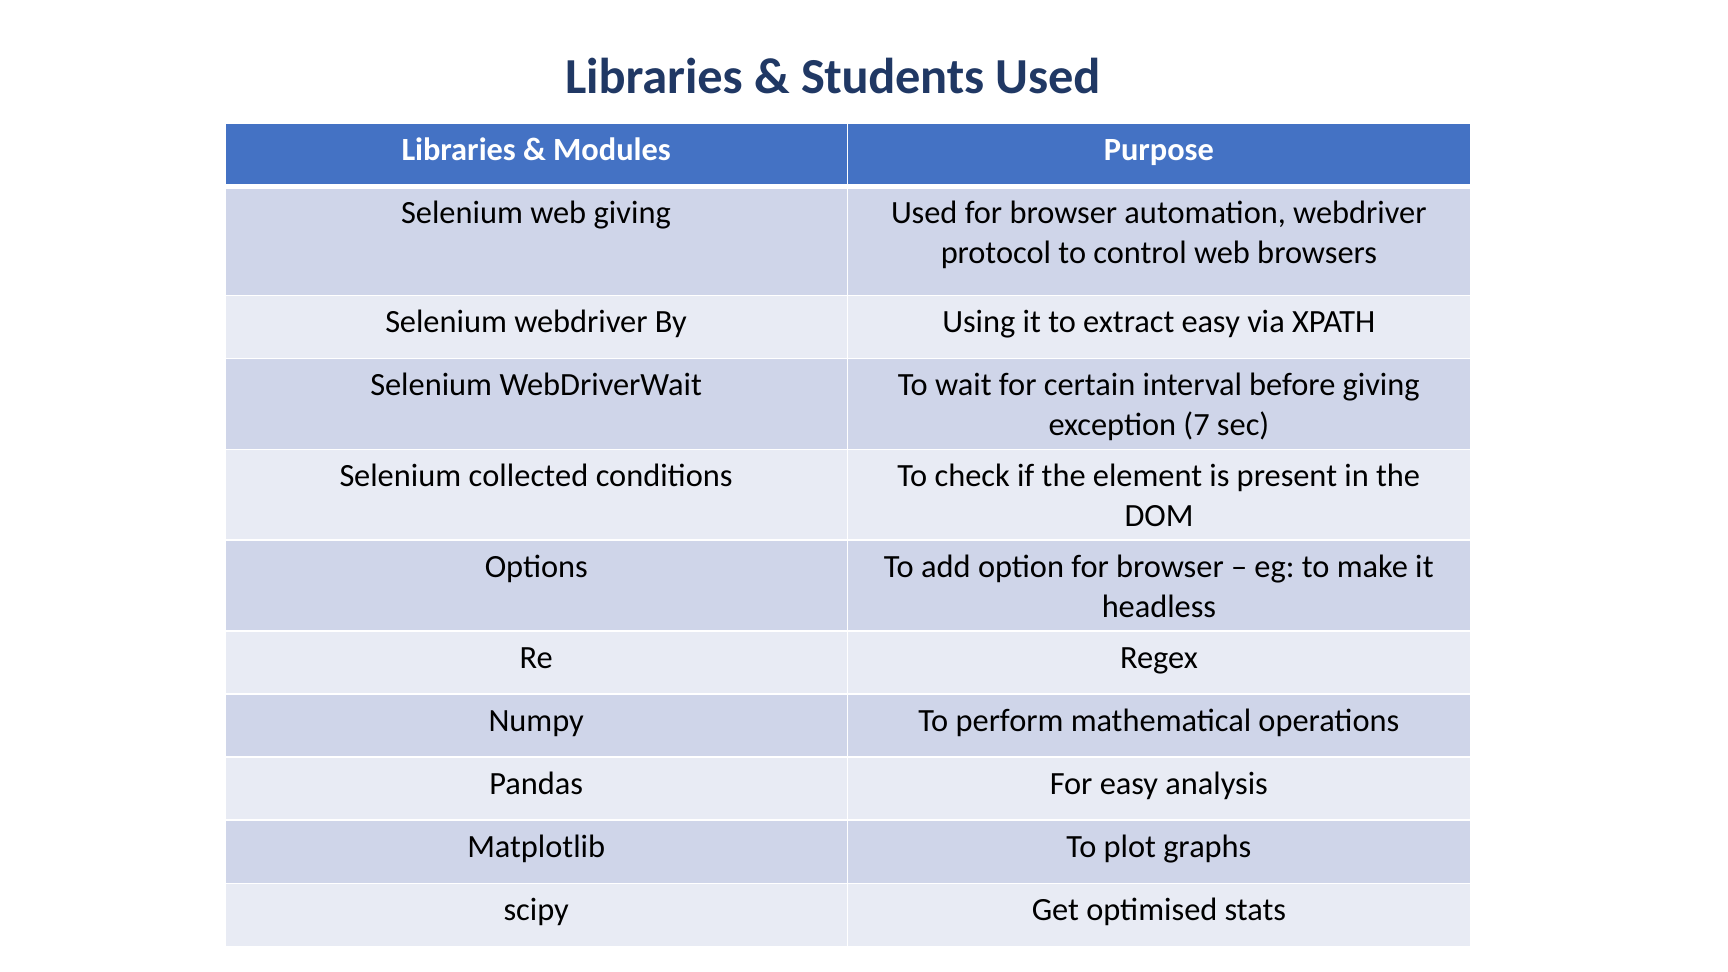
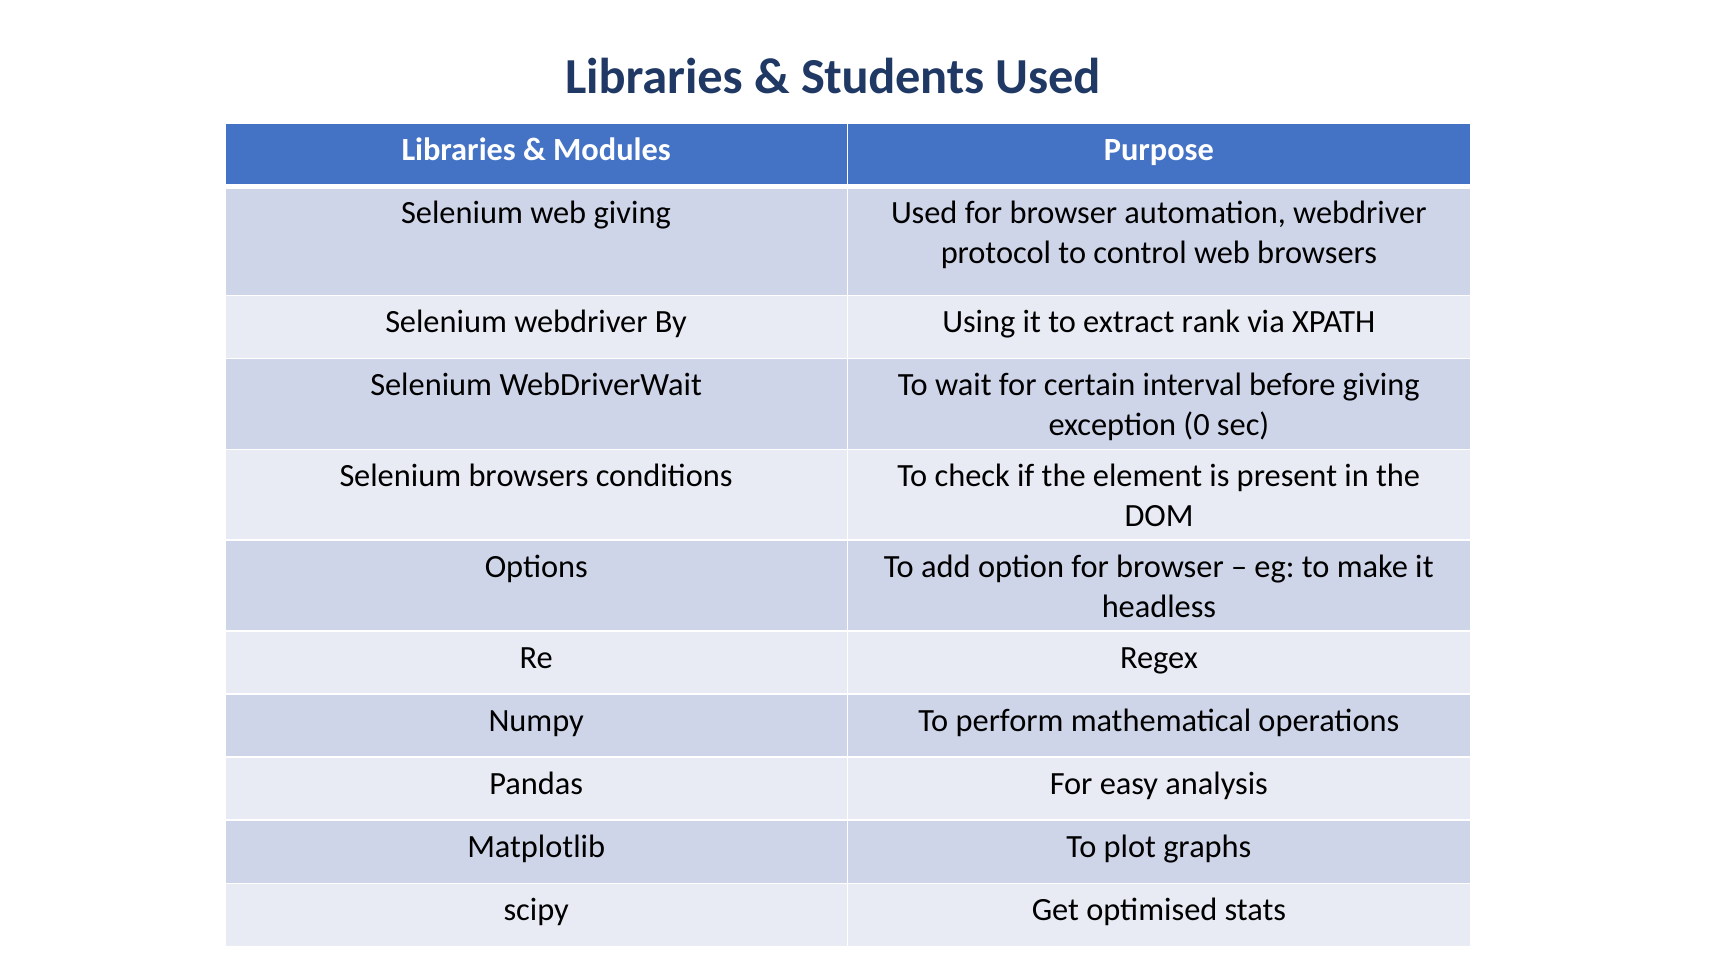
extract easy: easy -> rank (1211, 322)
7: 7 -> 0 (1197, 425)
Selenium collected: collected -> browsers (529, 476)
